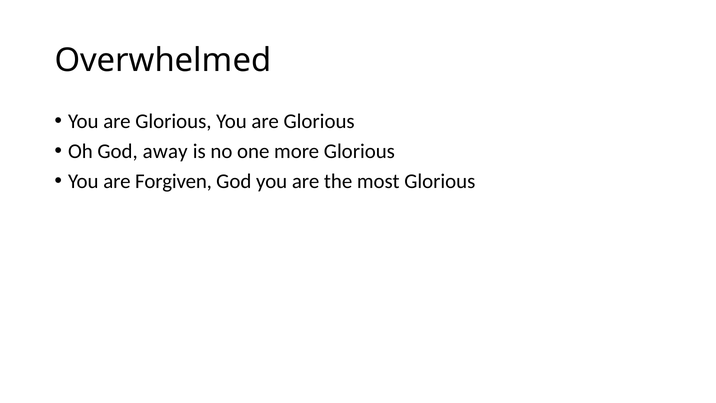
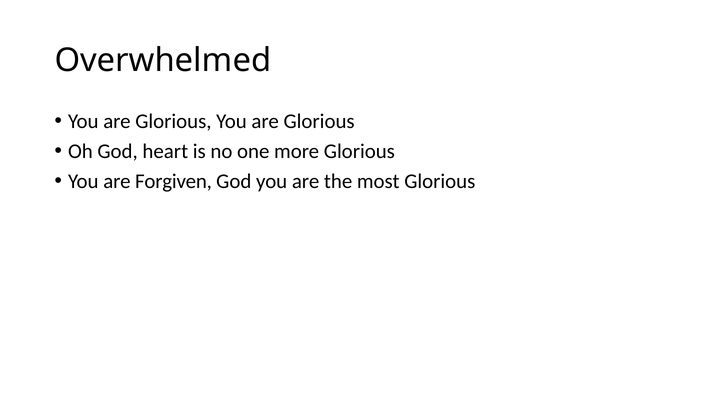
away: away -> heart (165, 151)
